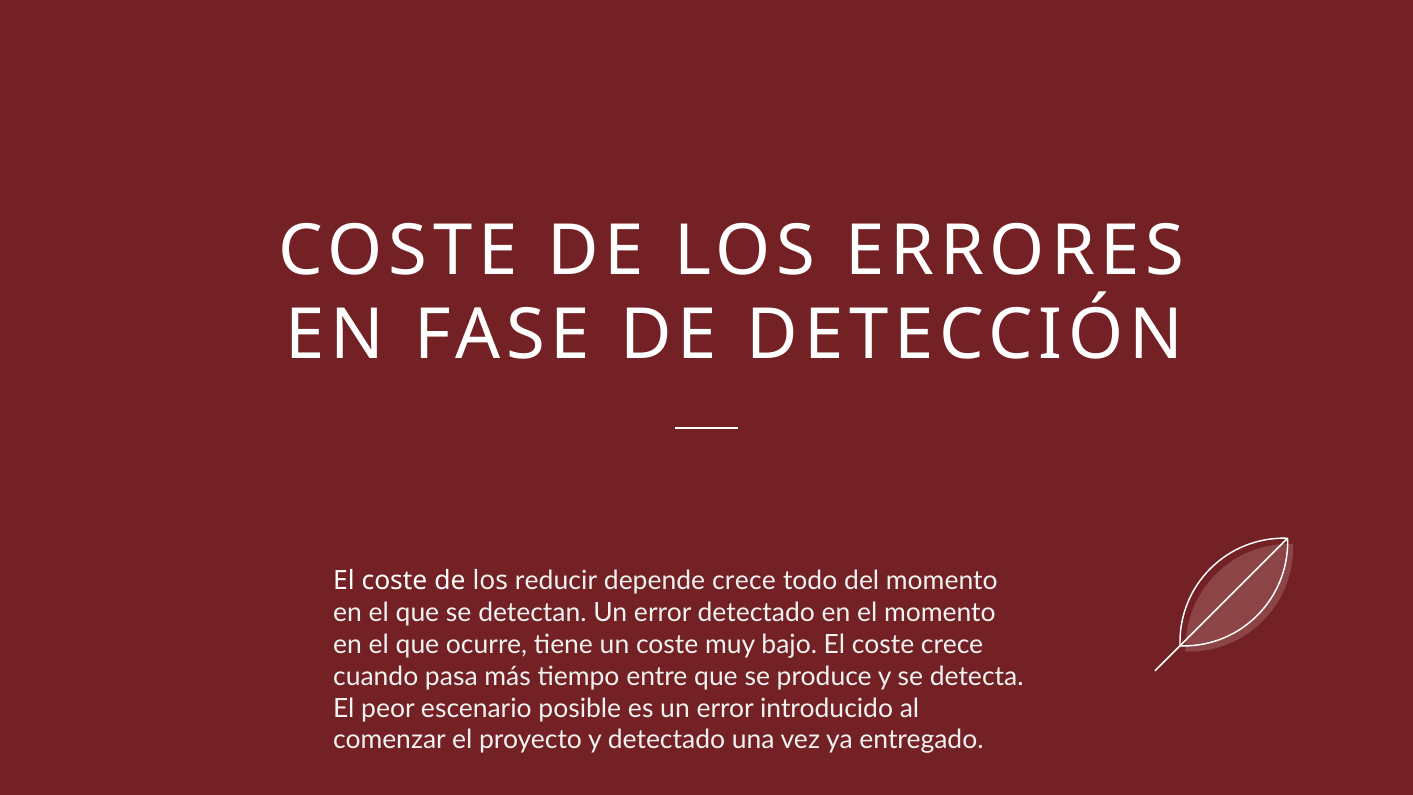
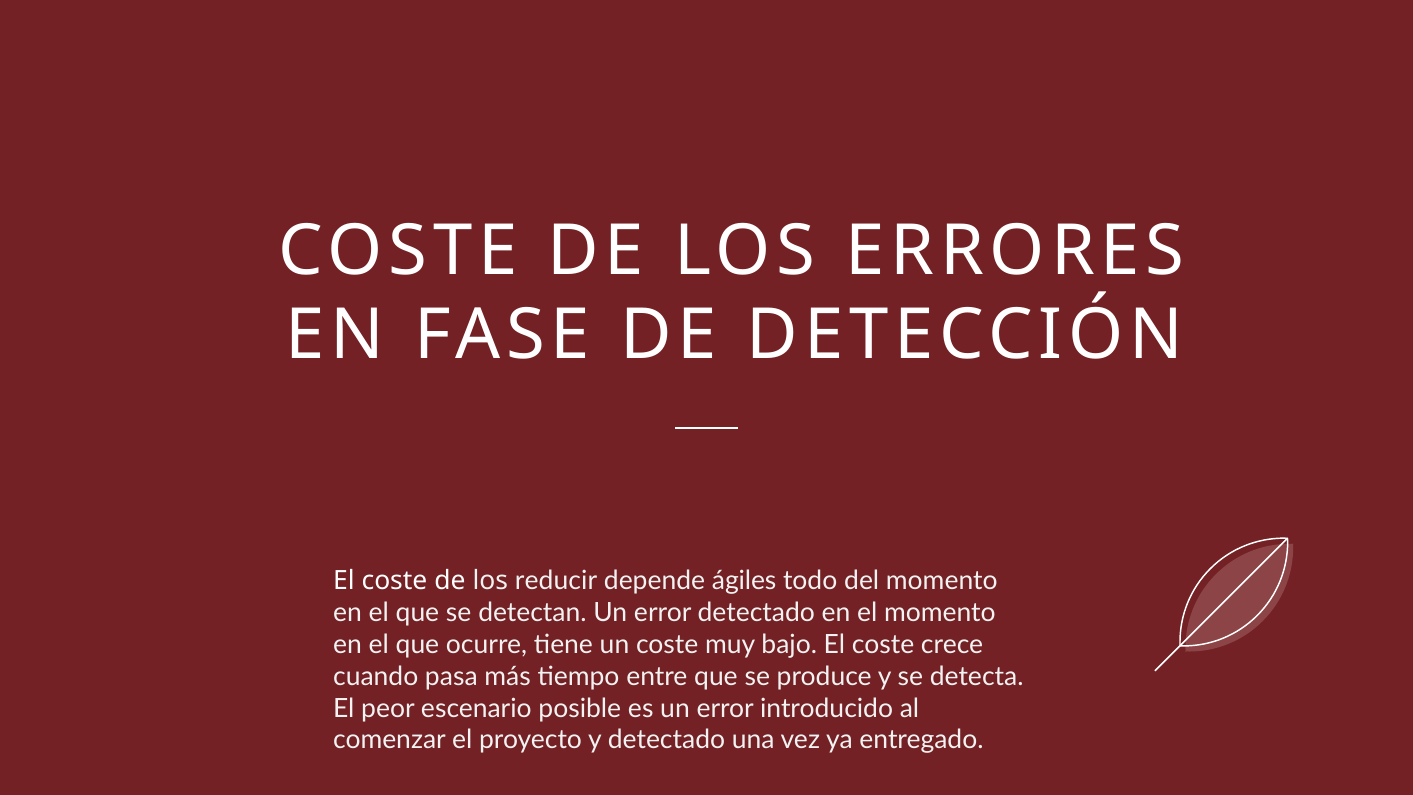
depende crece: crece -> ágiles (744, 581)
